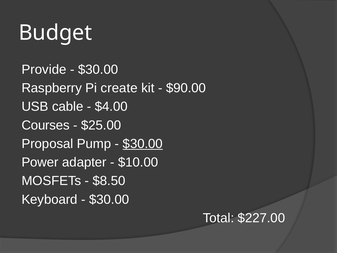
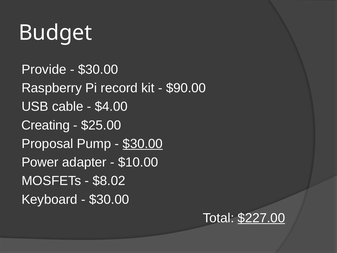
create: create -> record (119, 88)
Courses: Courses -> Creating (46, 125)
$8.50: $8.50 -> $8.02 (109, 181)
$227.00 underline: none -> present (261, 218)
